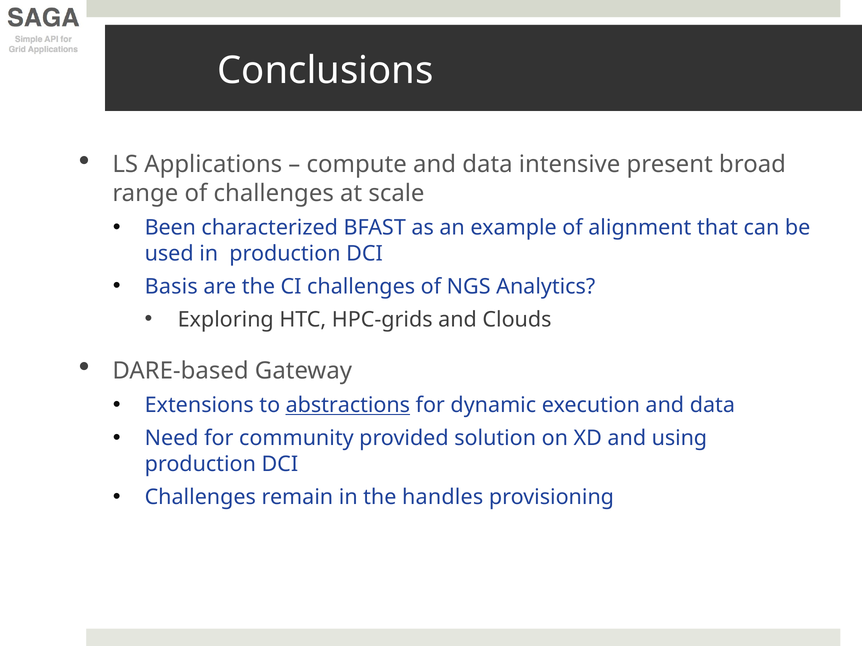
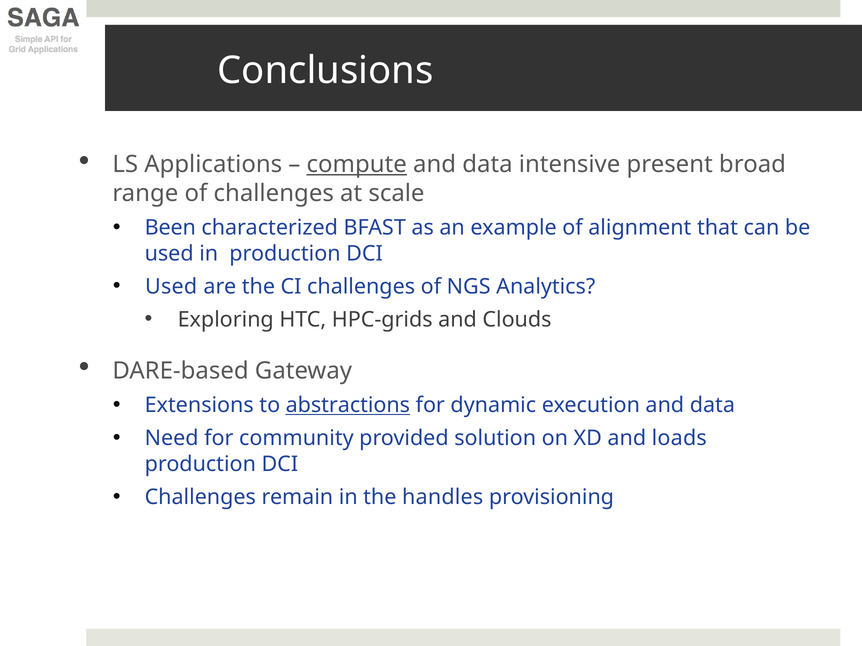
compute underline: none -> present (357, 165)
Basis: Basis -> Used (171, 287)
using: using -> loads (679, 439)
